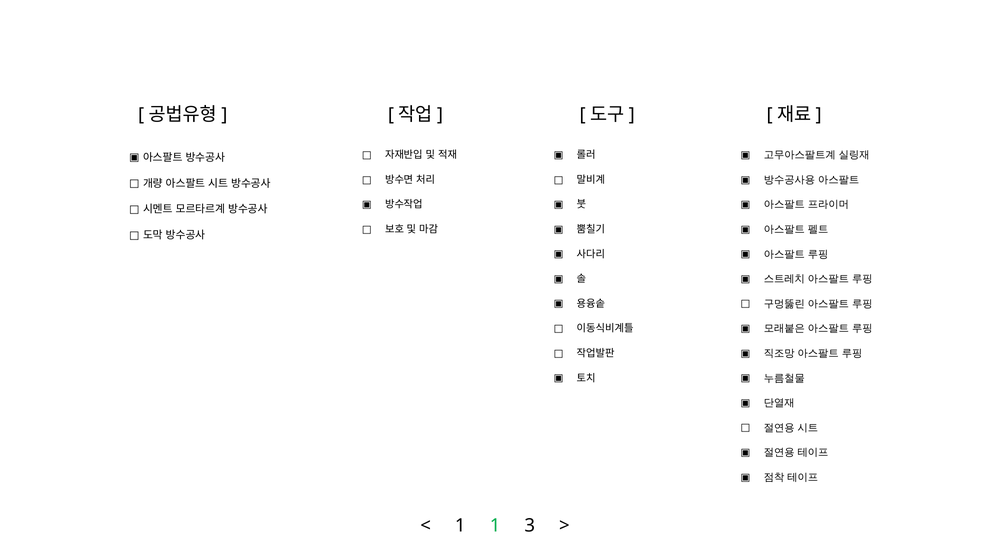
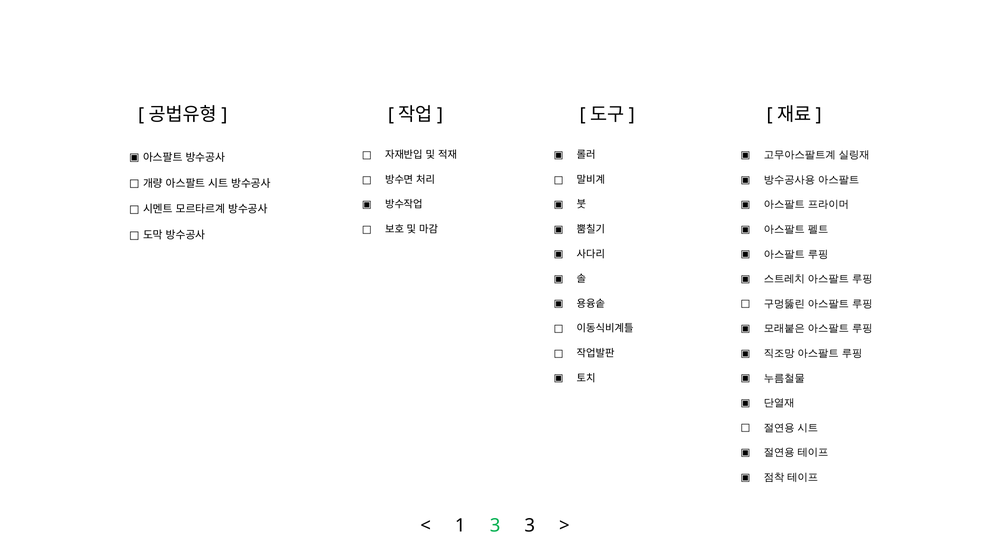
1 1: 1 -> 3 (495, 526)
